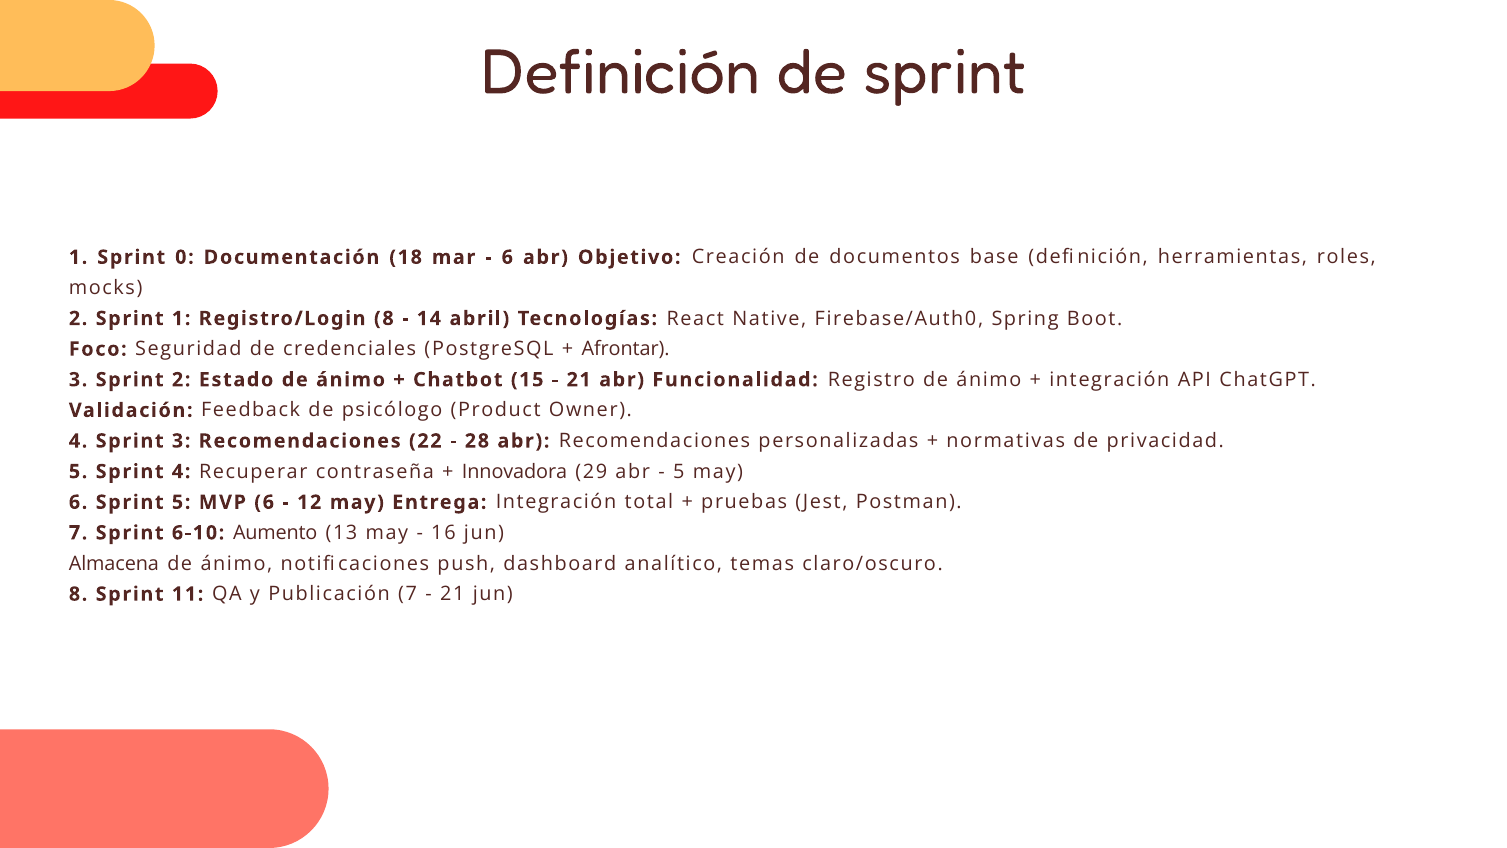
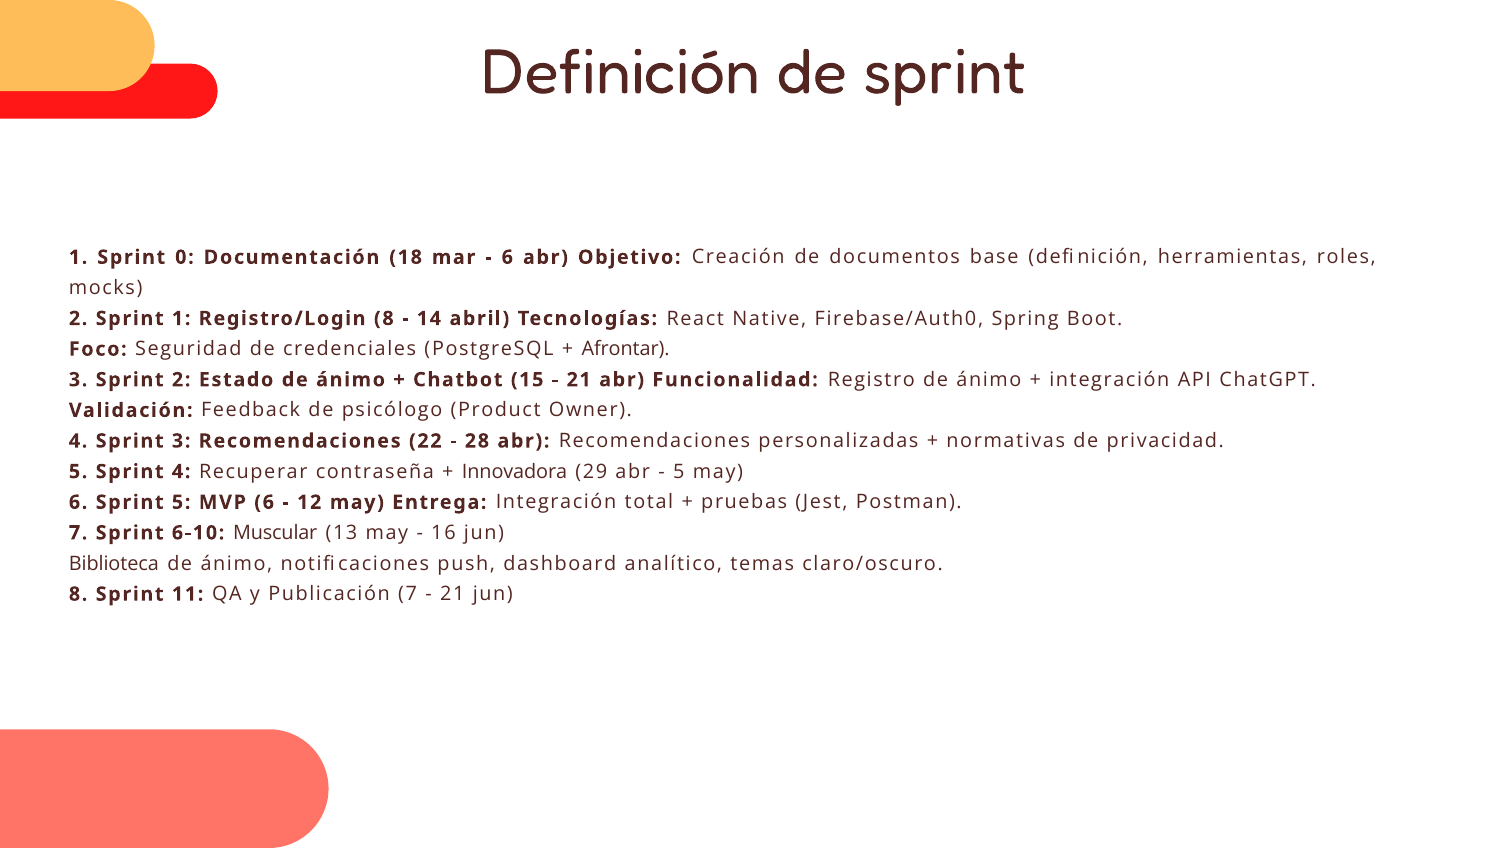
Aumento: Aumento -> Muscular (275, 533)
Almacena: Almacena -> Biblioteca (114, 563)
